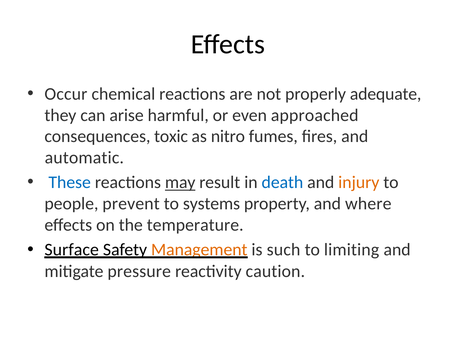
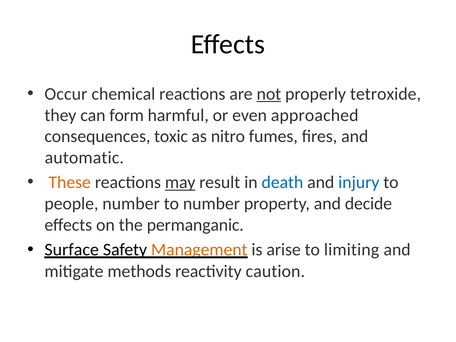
not underline: none -> present (269, 94)
adequate: adequate -> tetroxide (386, 94)
arise: arise -> form (127, 115)
These colour: blue -> orange (70, 182)
injury colour: orange -> blue (359, 182)
people prevent: prevent -> number (131, 204)
to systems: systems -> number (211, 204)
where: where -> decide (368, 204)
temperature: temperature -> permanganic (195, 225)
such: such -> arise (284, 250)
pressure: pressure -> methods (139, 271)
